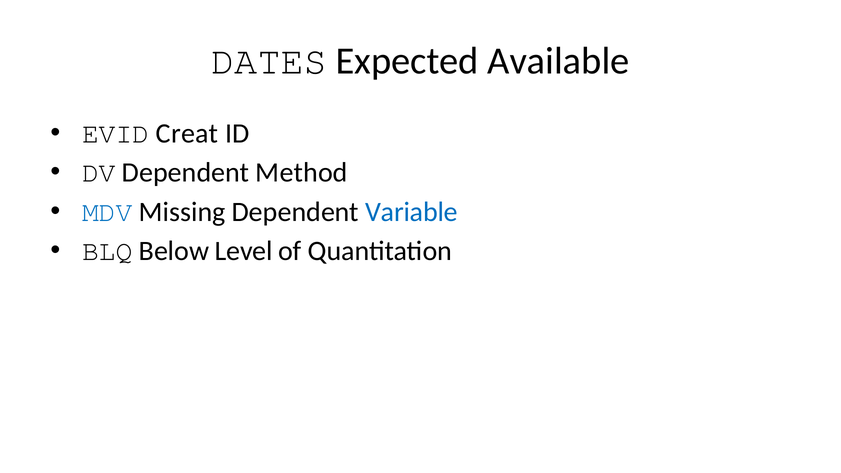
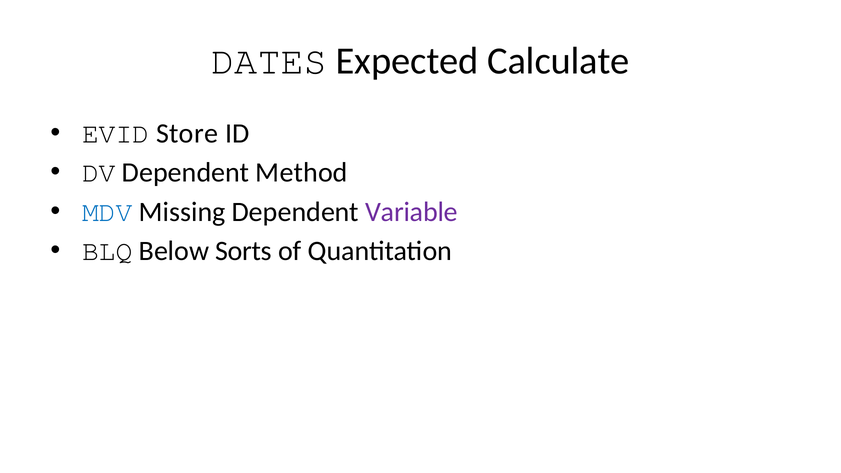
Available: Available -> Calculate (558, 61)
Creat: Creat -> Store (187, 133)
Variable colour: blue -> purple (411, 212)
Level: Level -> Sorts (244, 251)
